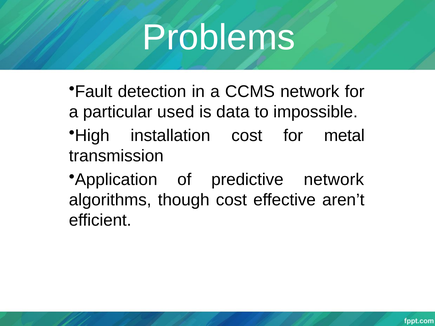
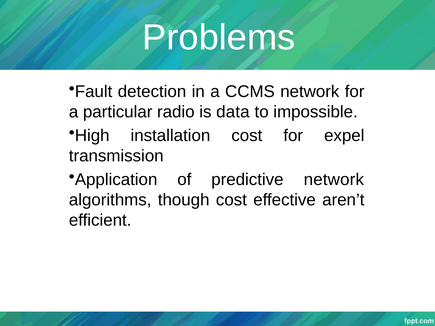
used: used -> radio (176, 112)
metal: metal -> expel (344, 136)
